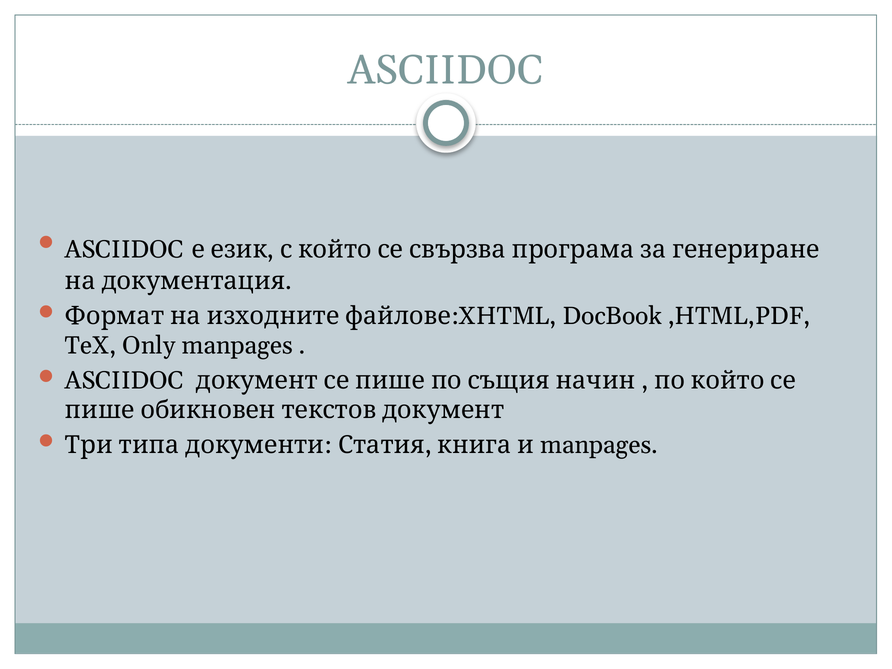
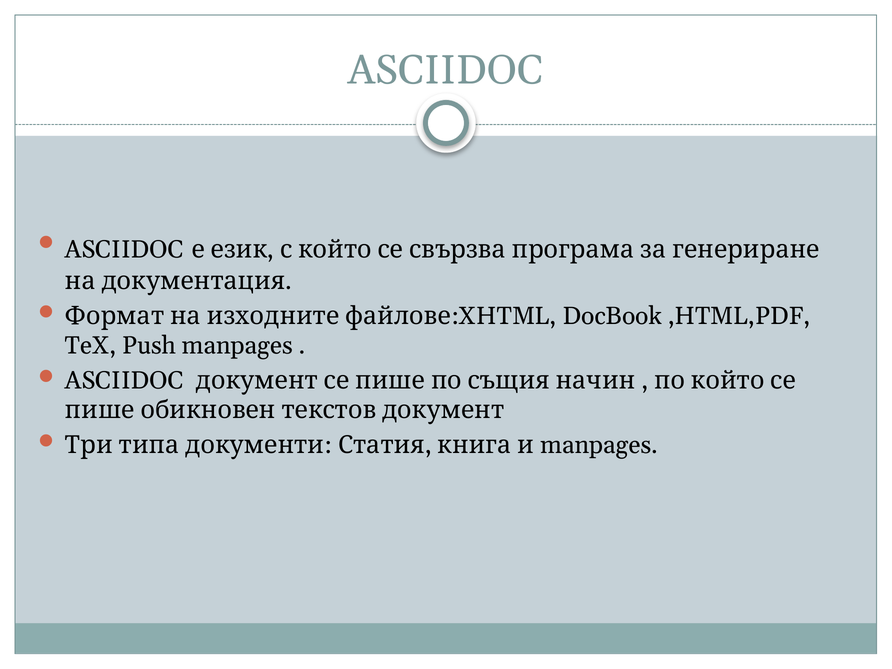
Only: Only -> Push (149, 346)
